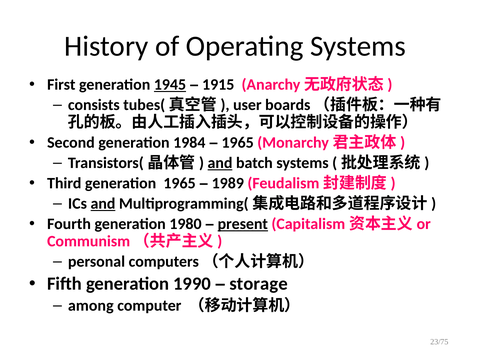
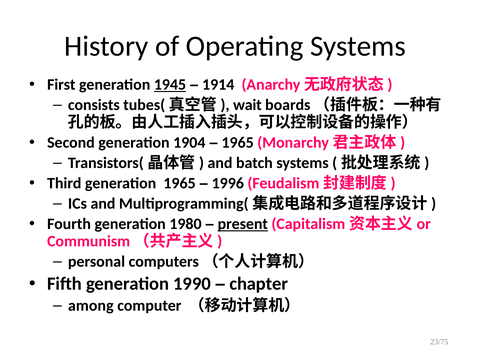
1915: 1915 -> 1914 (218, 85)
user: user -> wait (247, 105)
1984: 1984 -> 1904 (189, 142)
and underline: present -> none (220, 163)
1989: 1989 -> 1996 (228, 183)
and underline: present -> none (103, 203)
storage: storage -> chapter (259, 284)
